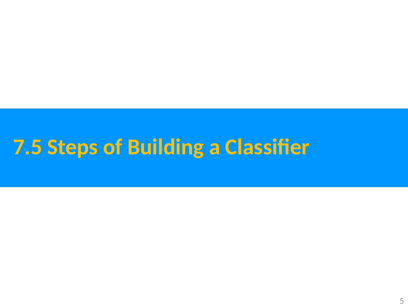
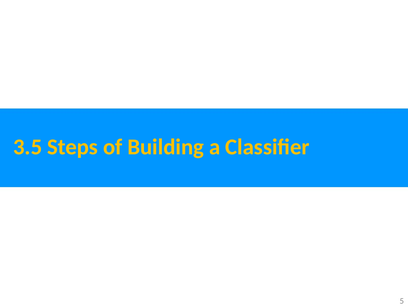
7.5: 7.5 -> 3.5 (28, 147)
